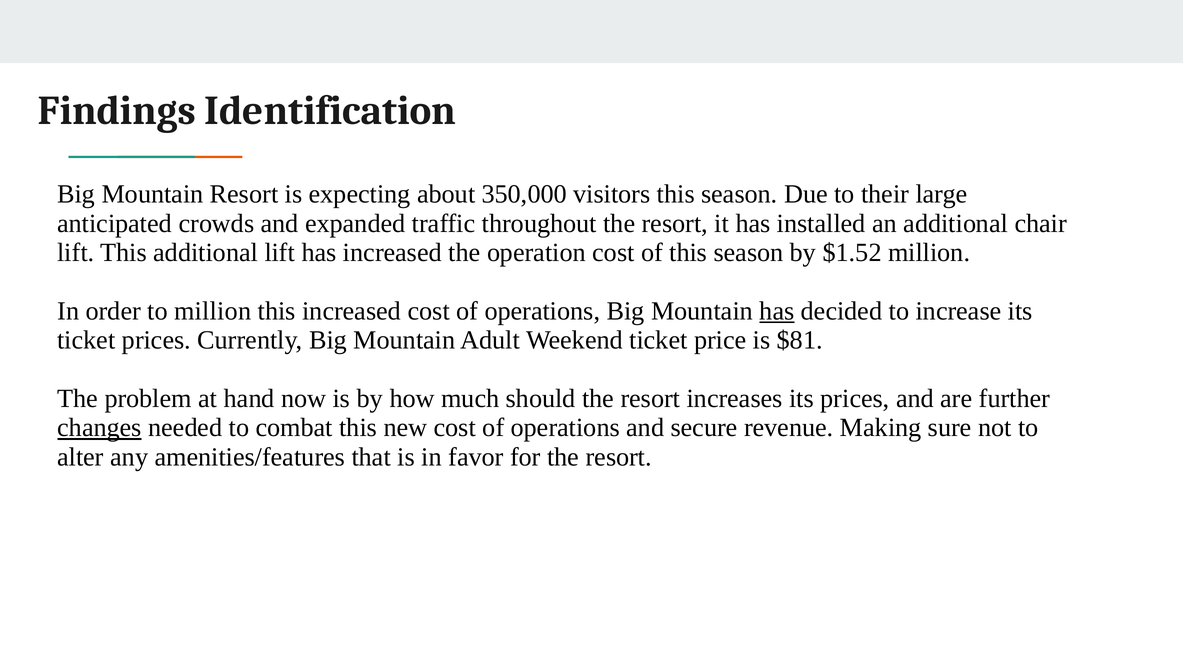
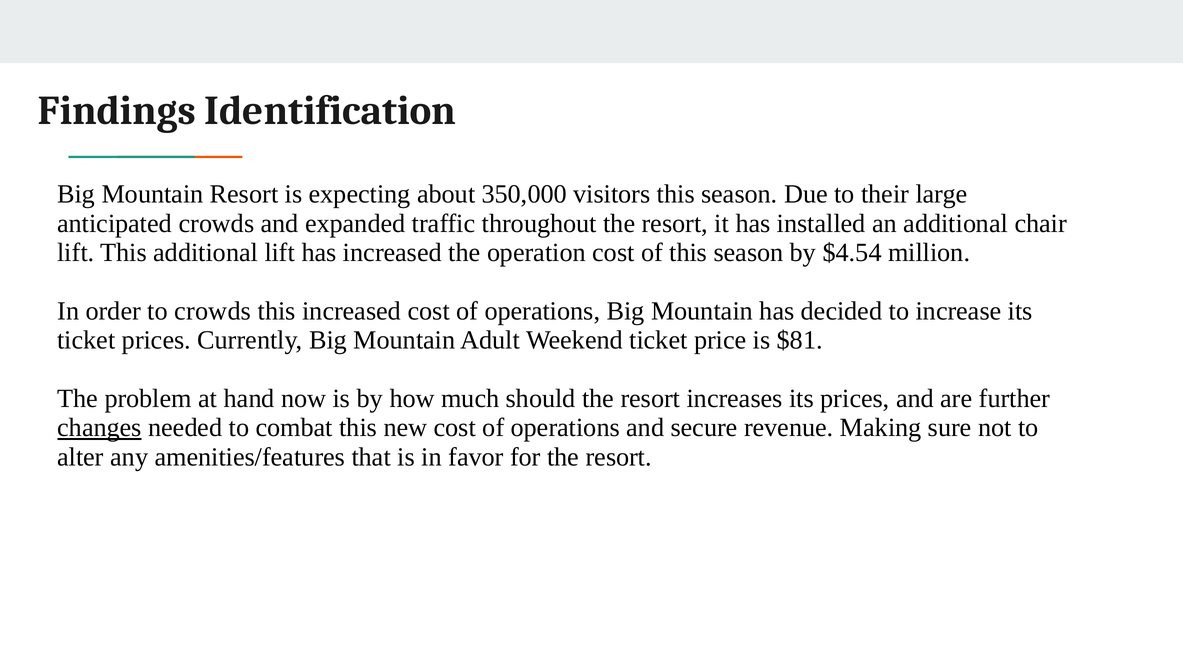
$1.52: $1.52 -> $4.54 (852, 253)
to million: million -> crowds (213, 311)
has underline: present -> none (777, 311)
